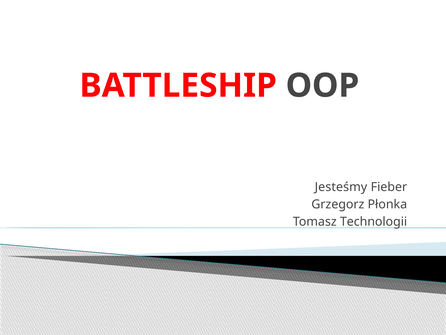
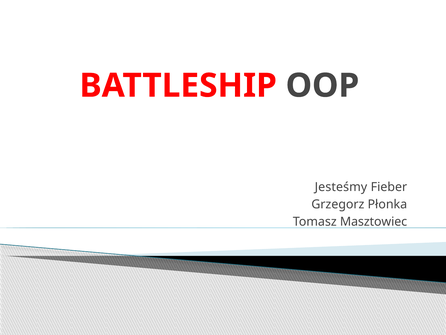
Technologii: Technologii -> Masztowiec (374, 221)
